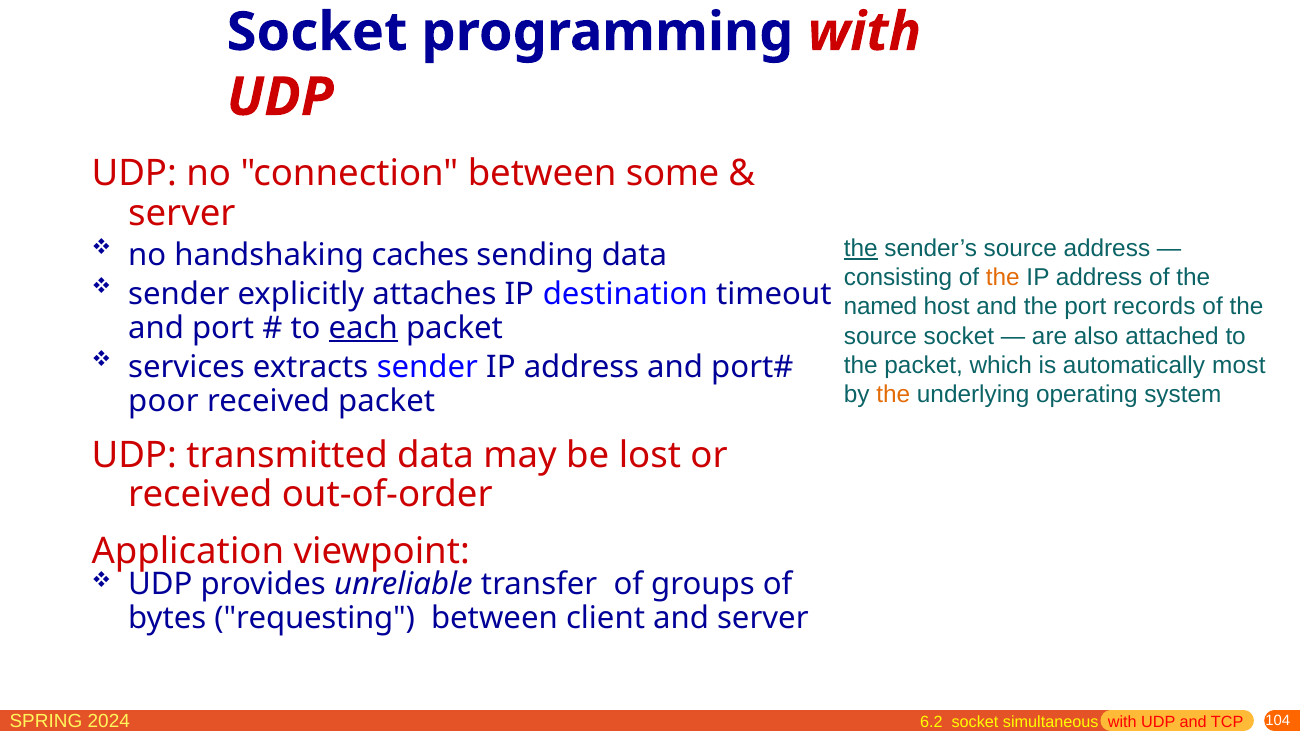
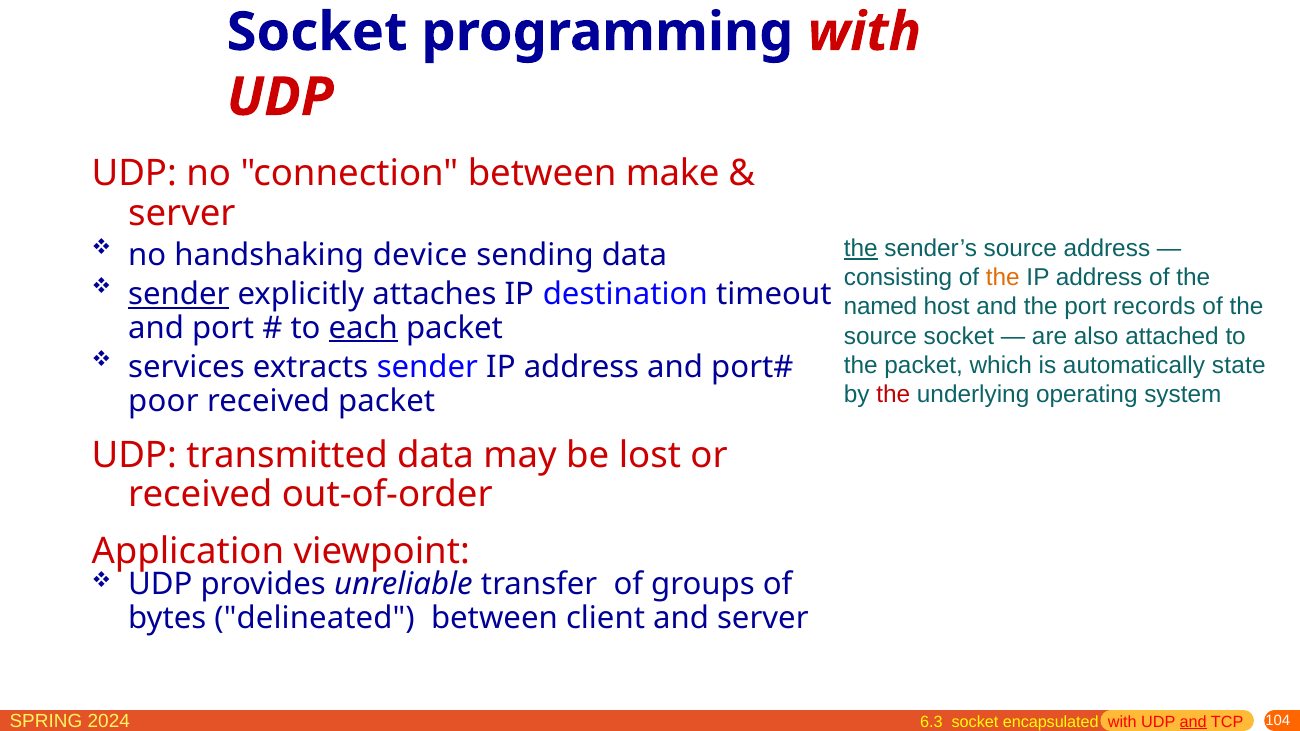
some: some -> make (673, 174)
caches: caches -> device (420, 255)
sender underline: none -> present (179, 294)
most: most -> state (1239, 366)
the colour: orange -> red (893, 395)
requesting: requesting -> delineated (315, 618)
6.2: 6.2 -> 6.3 (931, 722)
simultaneous: simultaneous -> encapsulated (1051, 722)
and underline: none -> present (1193, 722)
